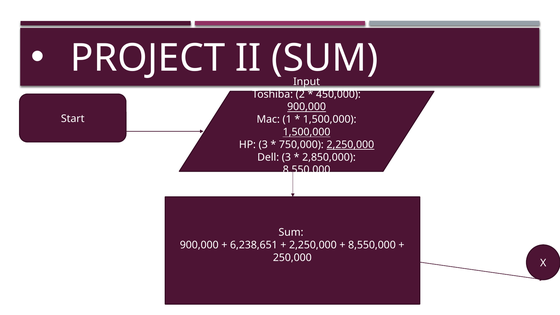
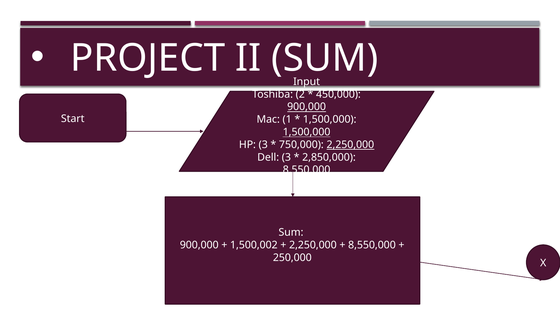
6,238,651: 6,238,651 -> 1,500,002 (254, 245)
